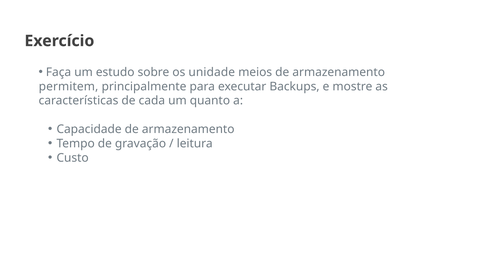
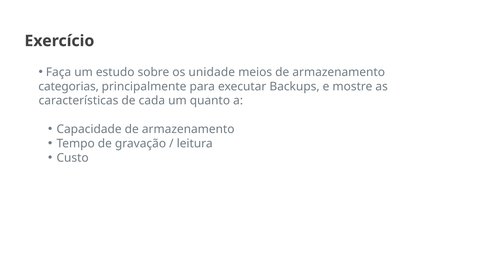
permitem: permitem -> categorias (69, 87)
